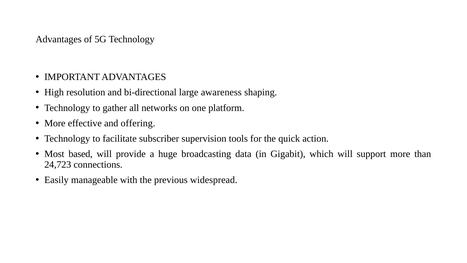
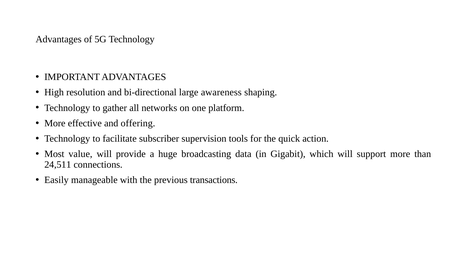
based: based -> value (80, 154)
24,723: 24,723 -> 24,511 (58, 164)
widespread: widespread -> transactions (214, 180)
